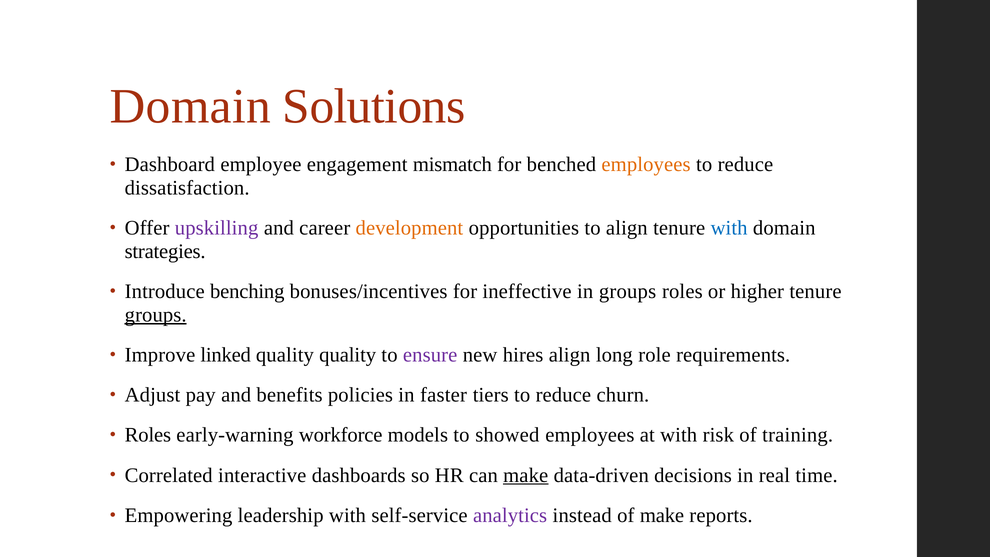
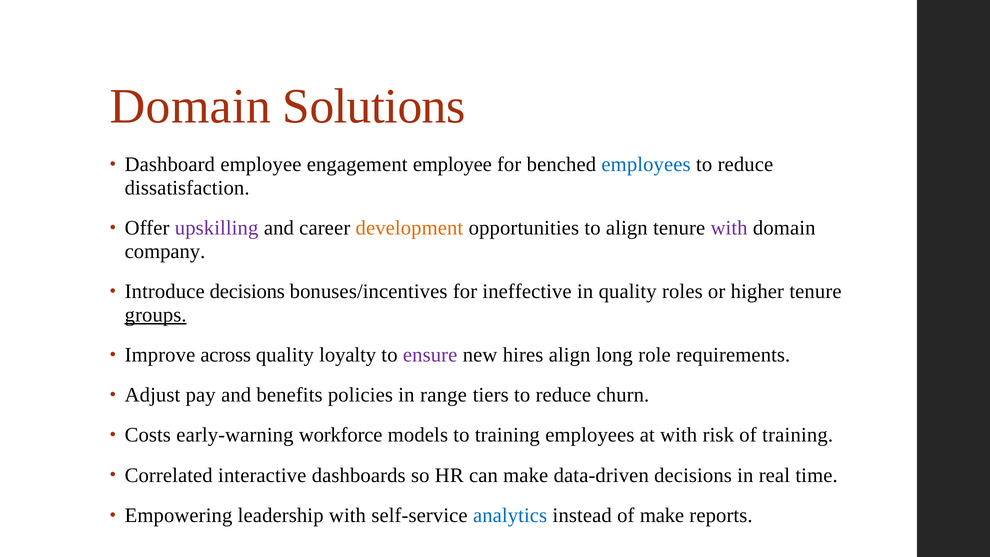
engagement mismatch: mismatch -> employee (452, 164)
employees colour: orange -> blue (646, 164)
with colour: blue -> purple (729, 228)
strategies: strategies -> company (165, 251)
Introduce benching: benching -> decisions (247, 291)
in groups: groups -> quality (628, 291)
linked: linked -> across (226, 355)
quality quality: quality -> loyalty (348, 355)
faster: faster -> range (444, 395)
Roles: Roles -> Costs (148, 435)
to showed: showed -> training (507, 435)
make underline: present -> none (526, 475)
analytics colour: purple -> blue (510, 515)
